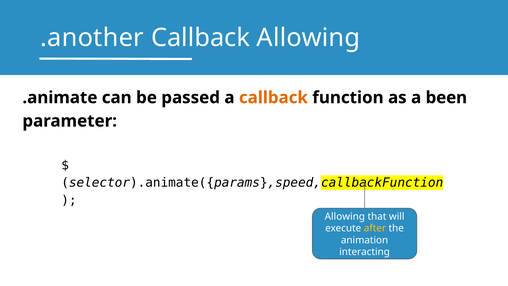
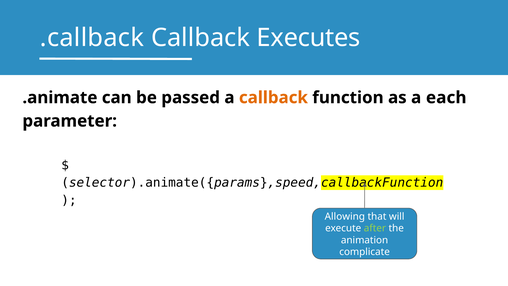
.another: .another -> .callback (92, 38)
Callback Allowing: Allowing -> Executes (309, 38)
been: been -> each (446, 98)
after colour: yellow -> light green (375, 228)
interacting: interacting -> complicate (365, 252)
